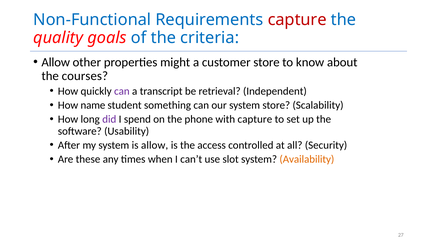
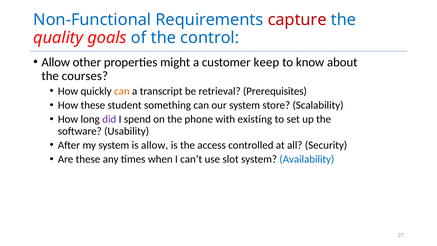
criteria: criteria -> control (210, 38)
customer store: store -> keep (266, 62)
can colour: purple -> orange (122, 91)
Independent: Independent -> Prerequisites (275, 91)
How name: name -> these (93, 105)
with capture: capture -> existing (255, 119)
Availability colour: orange -> blue (307, 159)
